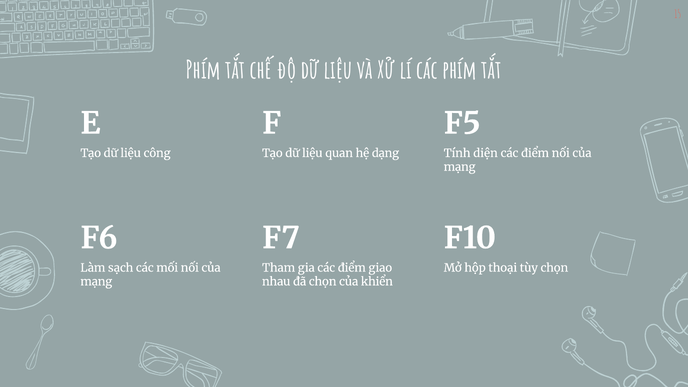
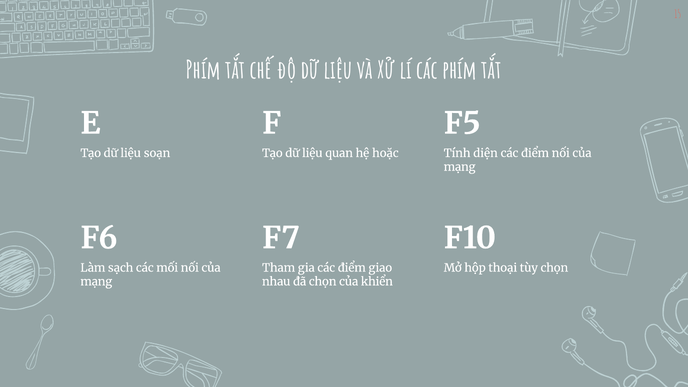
công: công -> soạn (157, 153)
dạng: dạng -> hoặc (385, 153)
